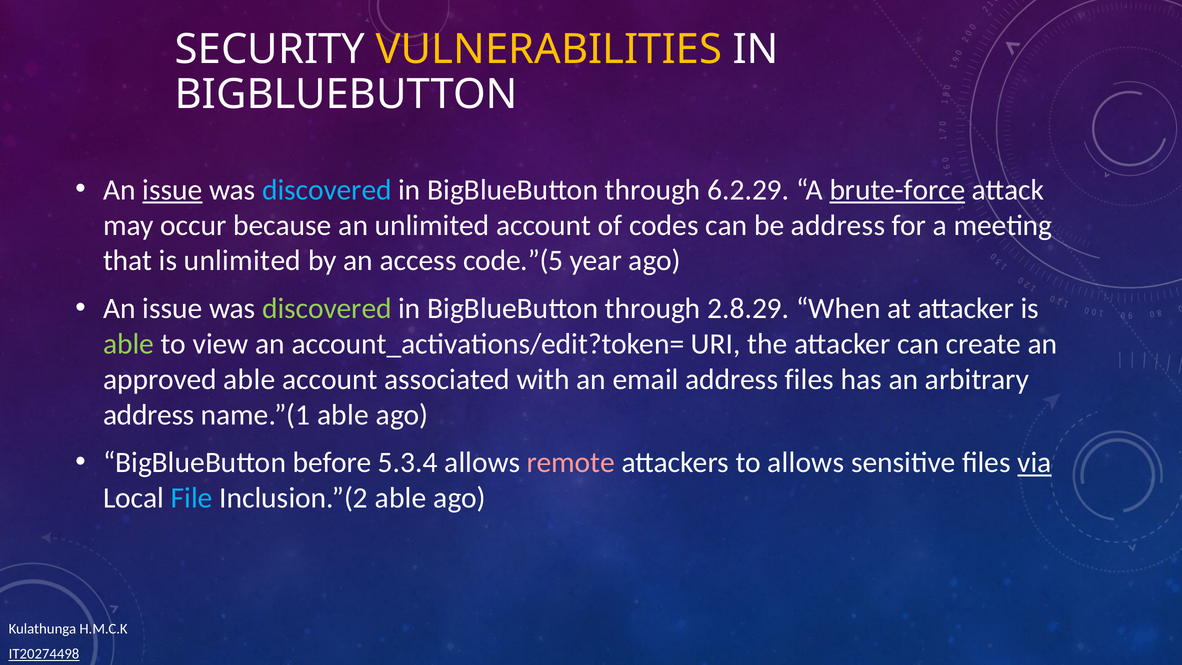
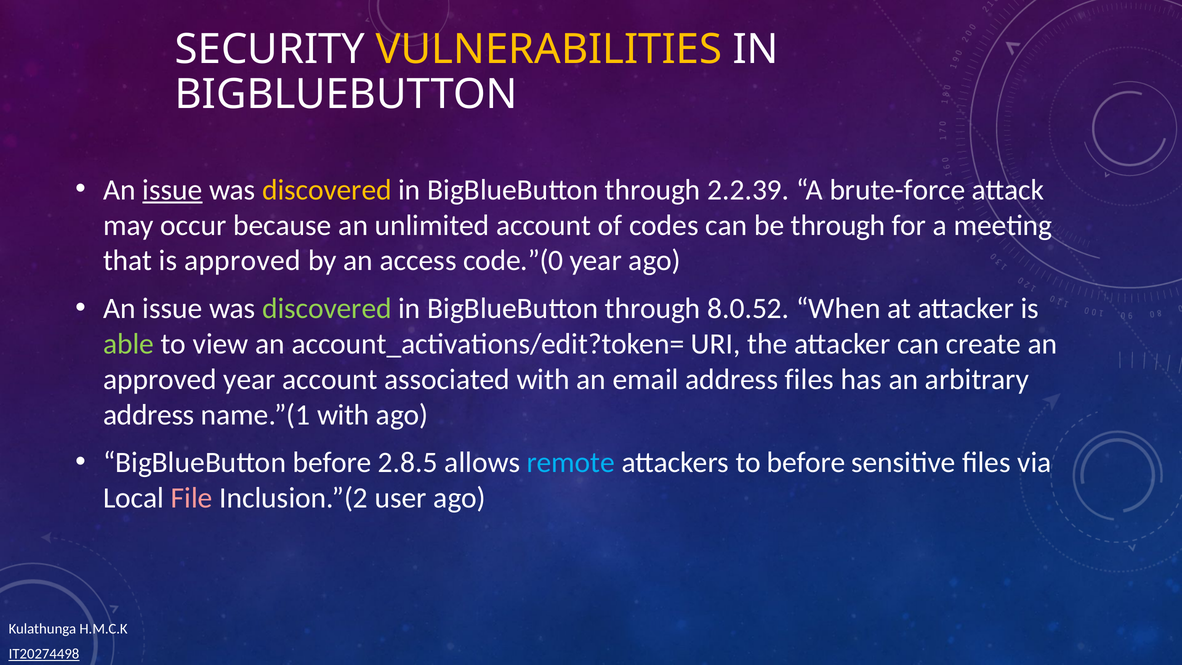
discovered colour: light blue -> yellow (327, 190)
6.2.29: 6.2.29 -> 2.2.39 (748, 190)
brute-force underline: present -> none (897, 190)
be address: address -> through (838, 225)
is unlimited: unlimited -> approved (242, 261)
code.”(5: code.”(5 -> code.”(0 (513, 261)
2.8.29: 2.8.29 -> 8.0.52 (748, 308)
approved able: able -> year (250, 379)
name.”(1 able: able -> with (343, 415)
5.3.4: 5.3.4 -> 2.8.5 (408, 463)
remote colour: pink -> light blue (571, 463)
to allows: allows -> before (806, 463)
via underline: present -> none (1034, 463)
File colour: light blue -> pink (192, 498)
Inclusion.”(2 able: able -> user (401, 498)
